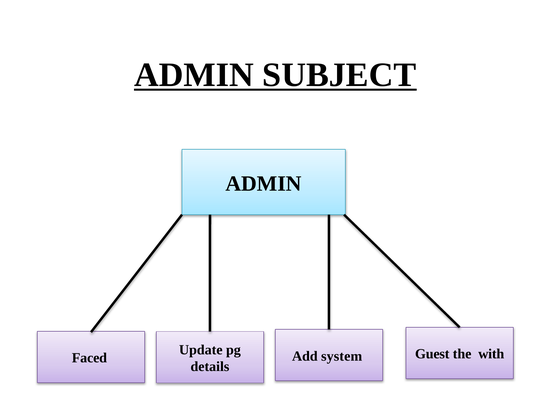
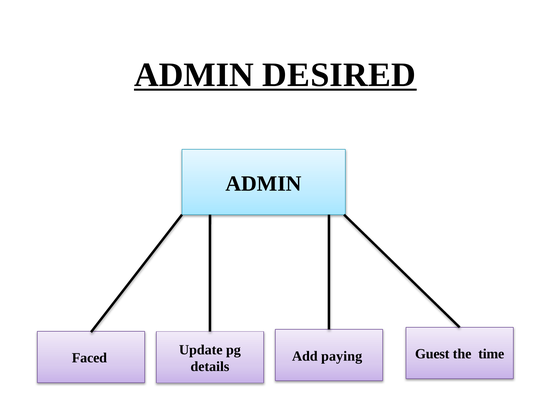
SUBJECT: SUBJECT -> DESIRED (339, 75)
with: with -> time (491, 354)
system: system -> paying (342, 356)
